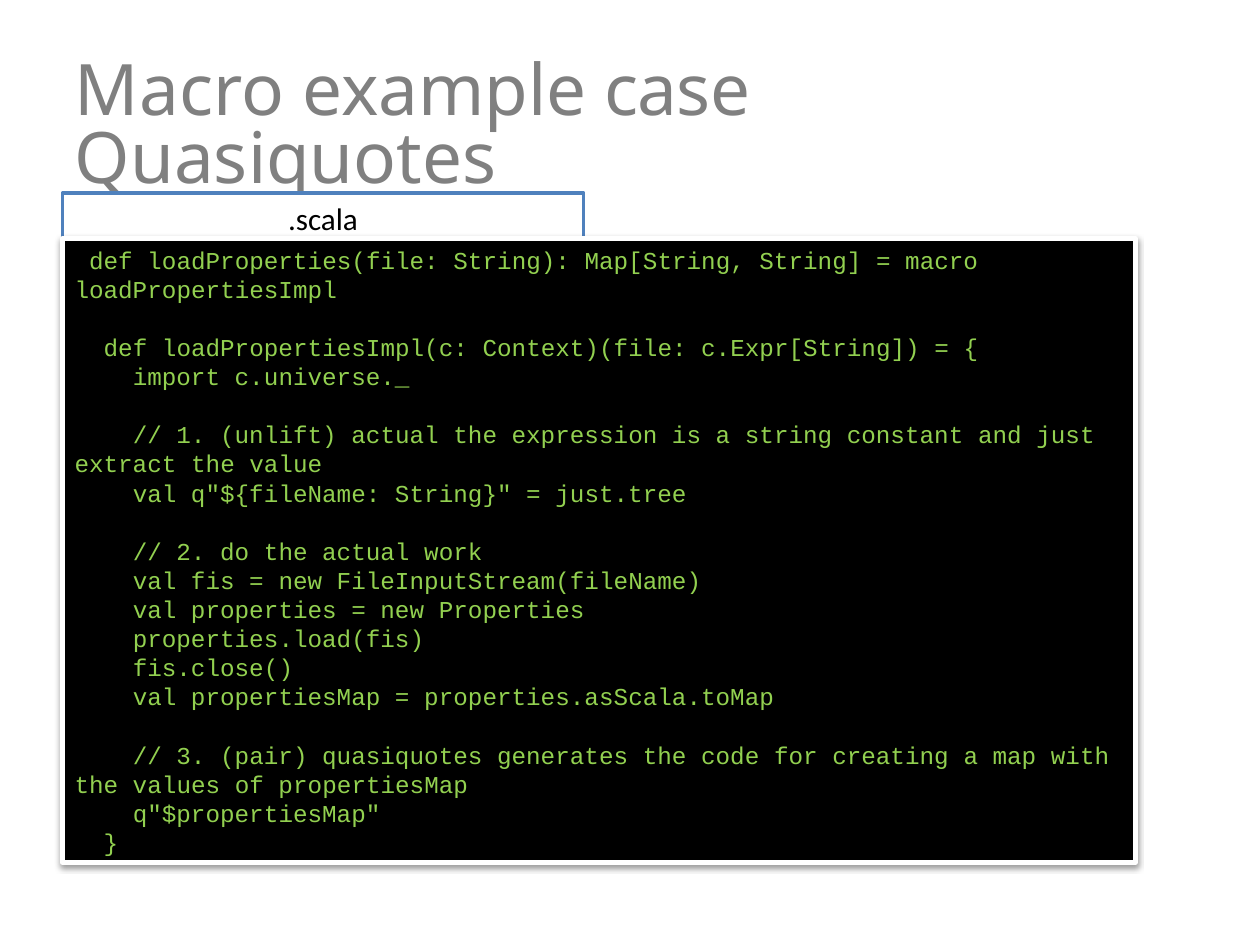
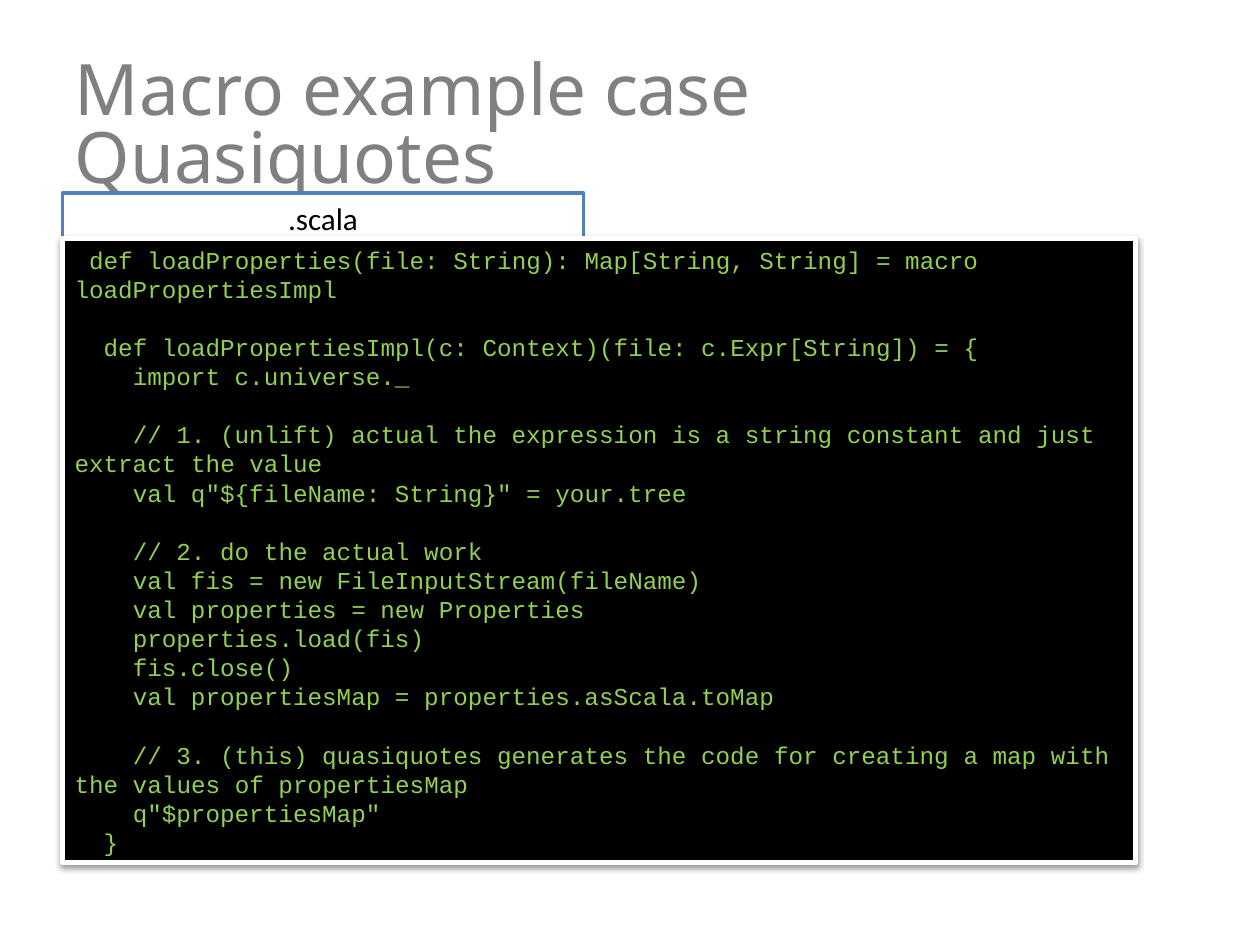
just.tree: just.tree -> your.tree (621, 494)
pair: pair -> this (264, 756)
